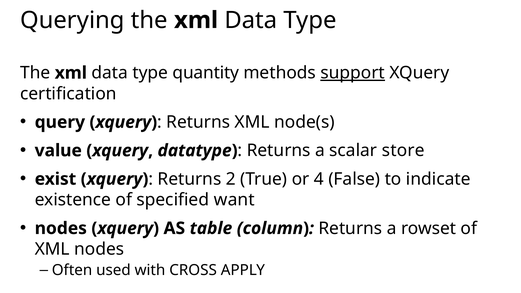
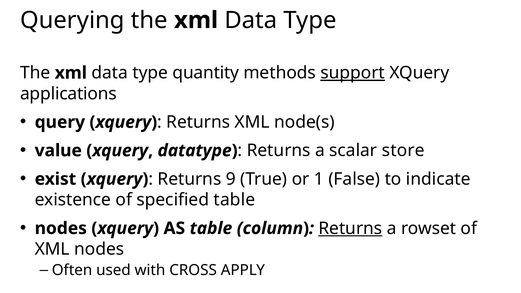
certification: certification -> applications (68, 94)
2: 2 -> 9 (231, 179)
4: 4 -> 1 (319, 179)
specified want: want -> table (234, 200)
Returns underline: none -> present (350, 228)
